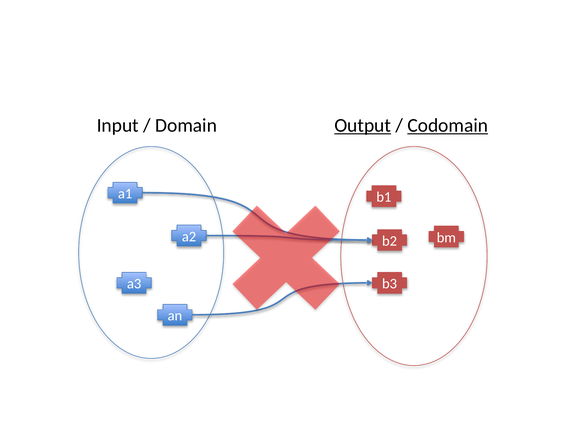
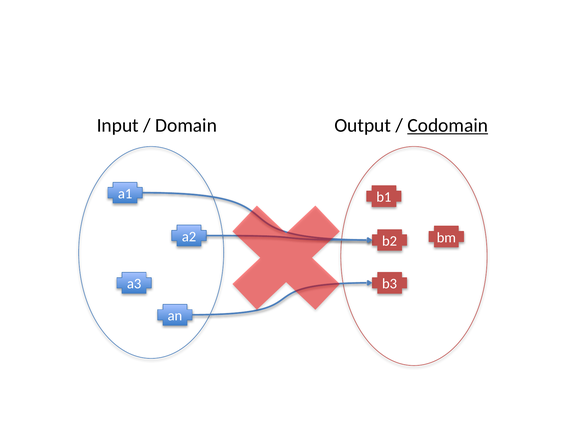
Output underline: present -> none (363, 126)
